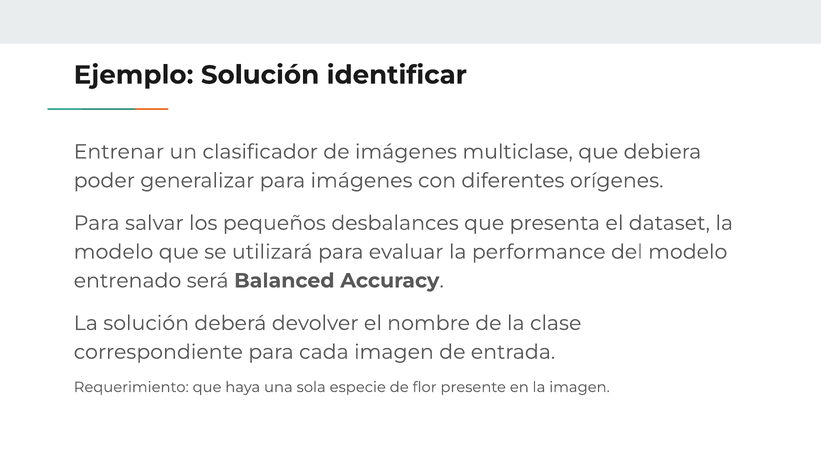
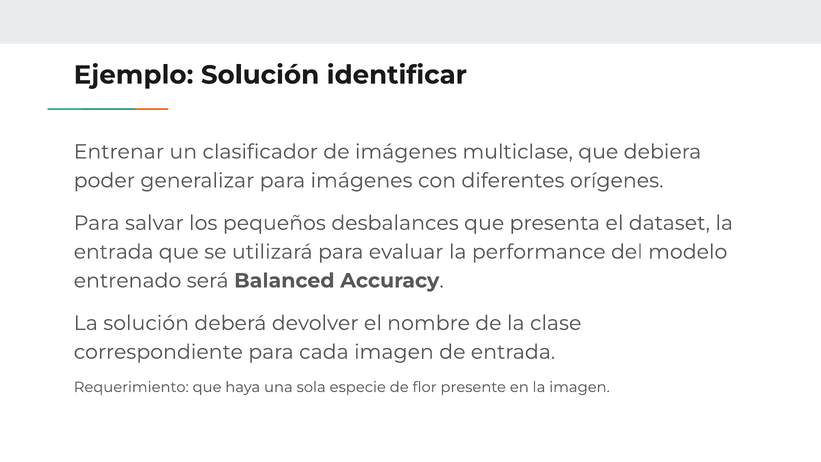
modelo: modelo -> entrada (114, 252)
